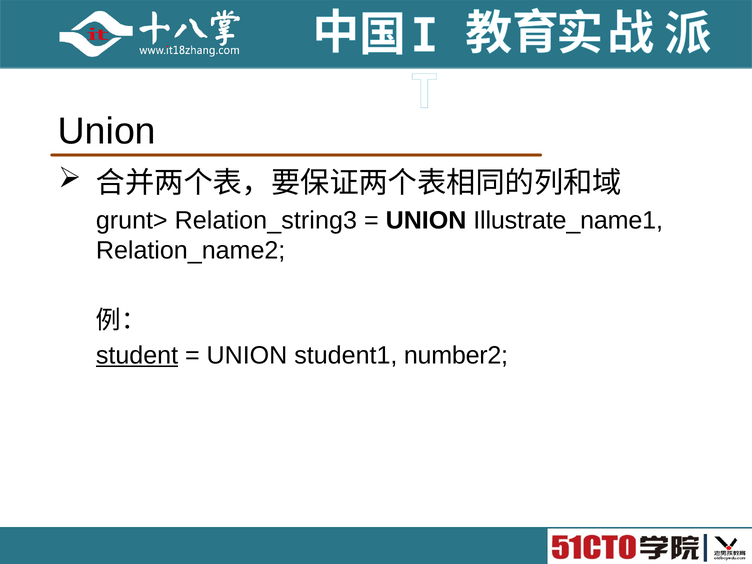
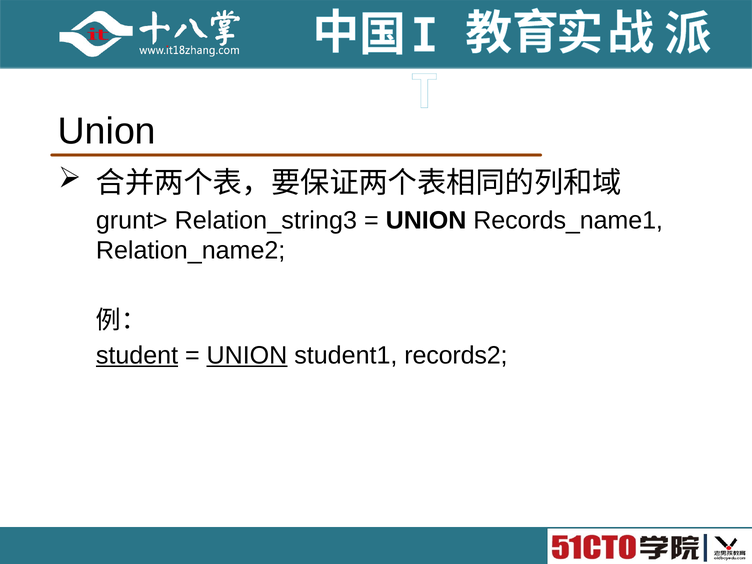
Illustrate_name1: Illustrate_name1 -> Records_name1 (568, 220)
UNION underline: none -> present (247, 356)
number2: number2 -> records2 (456, 356)
